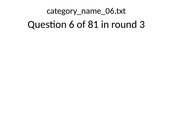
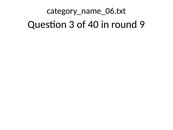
6: 6 -> 3 (72, 24)
81: 81 -> 40 (93, 24)
3: 3 -> 9 (142, 24)
